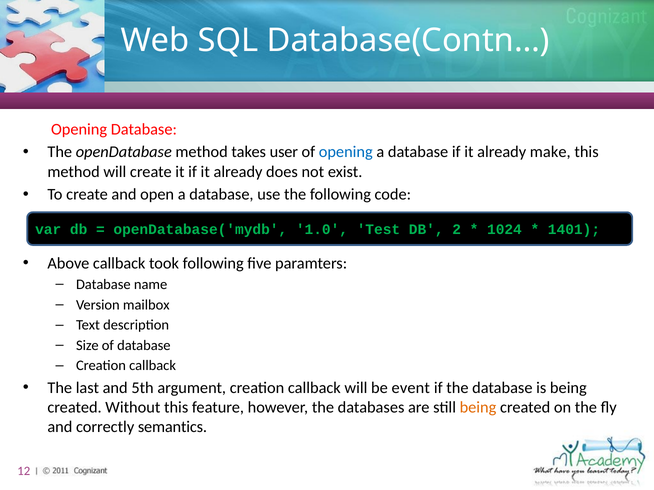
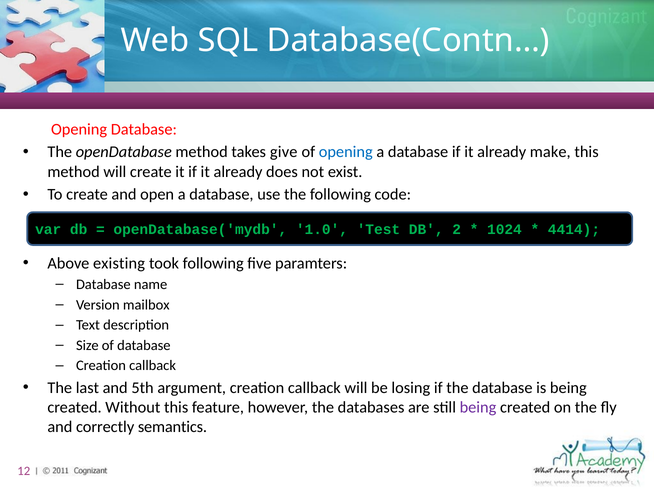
user: user -> give (284, 152)
1401: 1401 -> 4414 (574, 230)
Above callback: callback -> existing (119, 263)
event: event -> losing (411, 388)
being colour: orange -> purple (478, 408)
